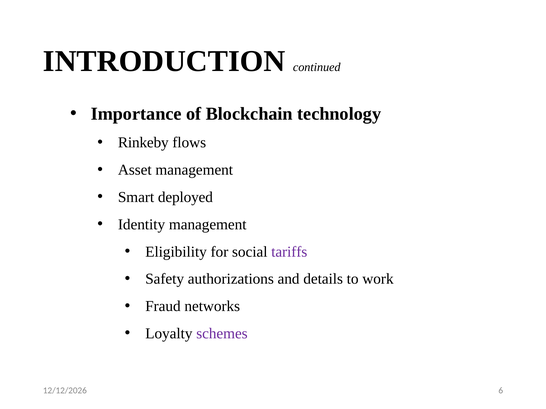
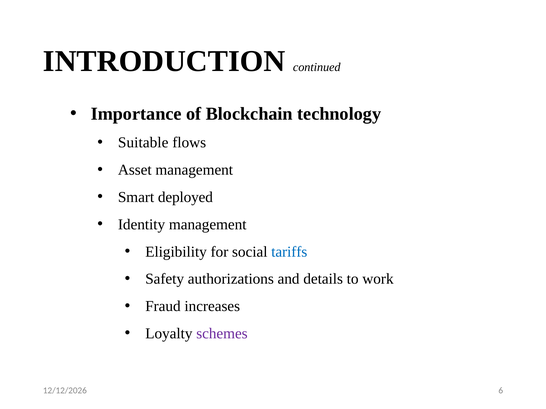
Rinkeby: Rinkeby -> Suitable (143, 143)
tariffs colour: purple -> blue (289, 252)
networks: networks -> increases (212, 307)
